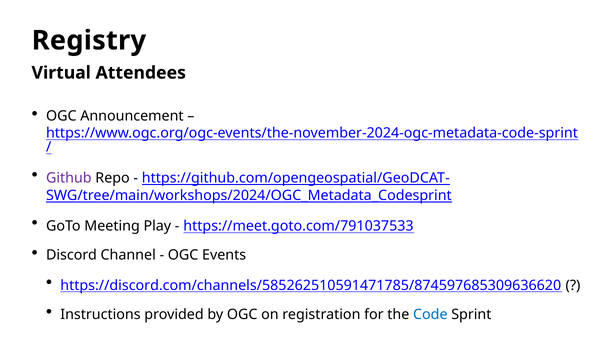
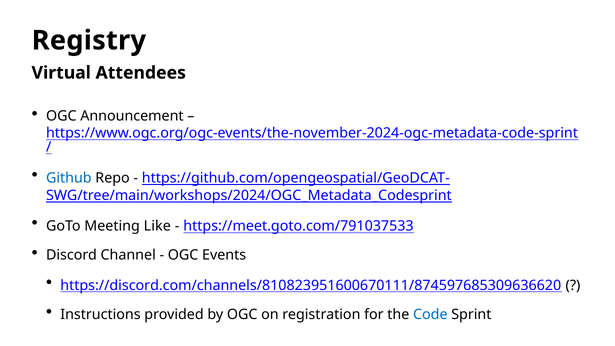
Github colour: purple -> blue (69, 178)
Play: Play -> Like (157, 226)
https://discord.com/channels/585262510591471785/874597685309636620: https://discord.com/channels/585262510591471785/874597685309636620 -> https://discord.com/channels/810823951600670111/874597685309636620 (311, 285)
